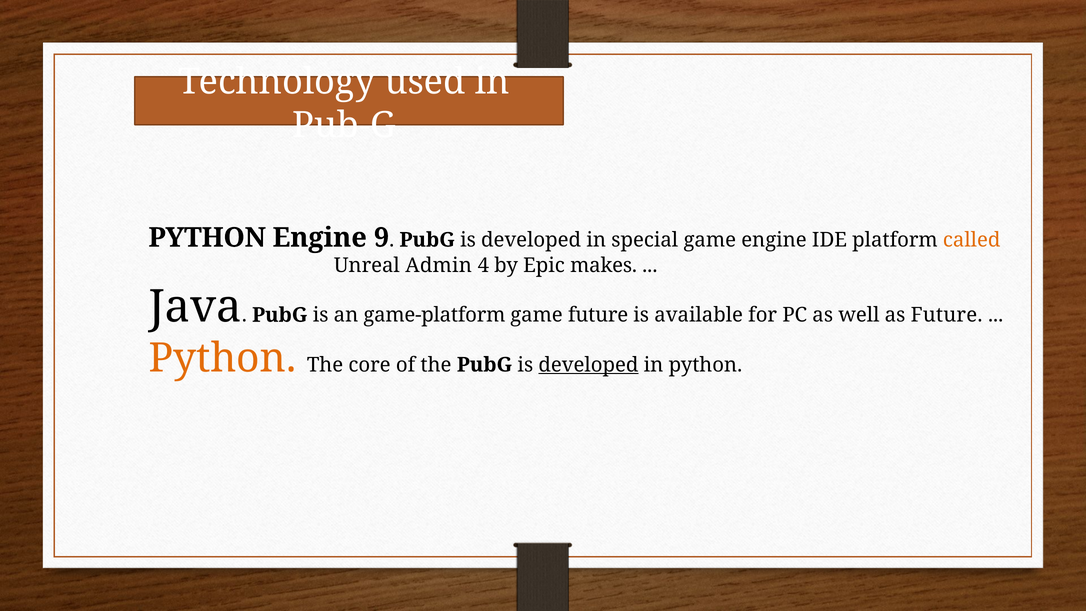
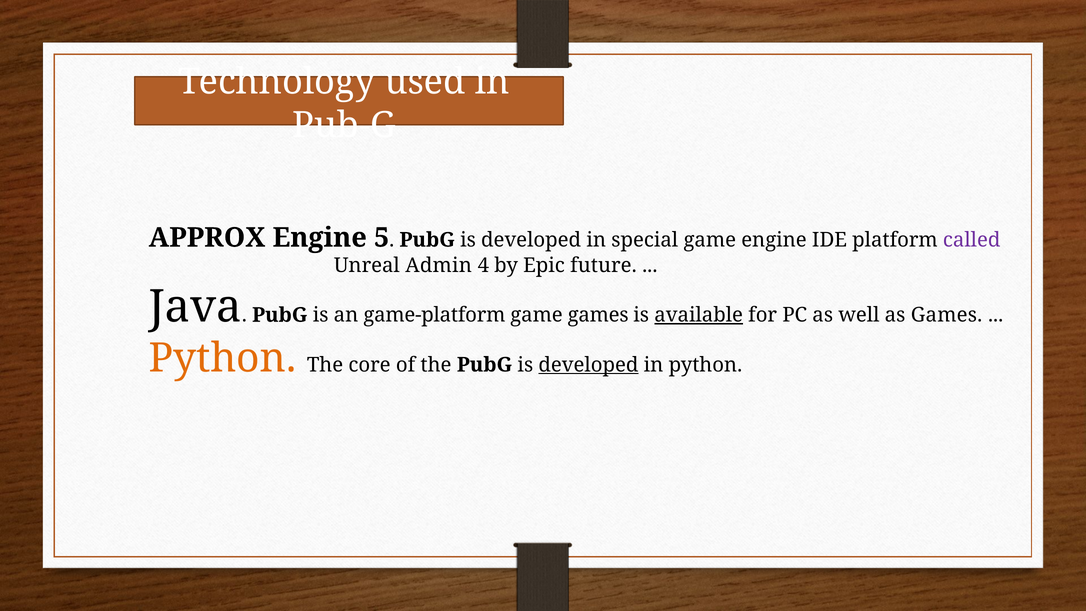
PYTHON: PYTHON -> APPROX (207, 238)
9: 9 -> 5 (382, 238)
called colour: orange -> purple (972, 240)
makes: makes -> future (603, 266)
game future: future -> games (598, 315)
available underline: none -> present (699, 315)
as Future: Future -> Games (947, 315)
